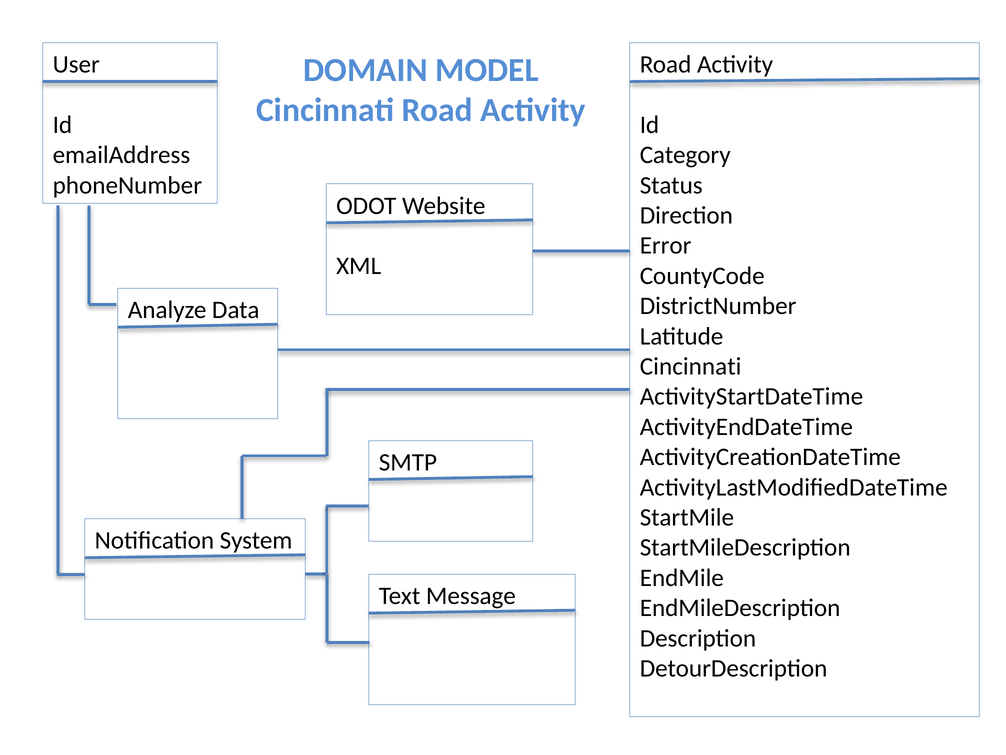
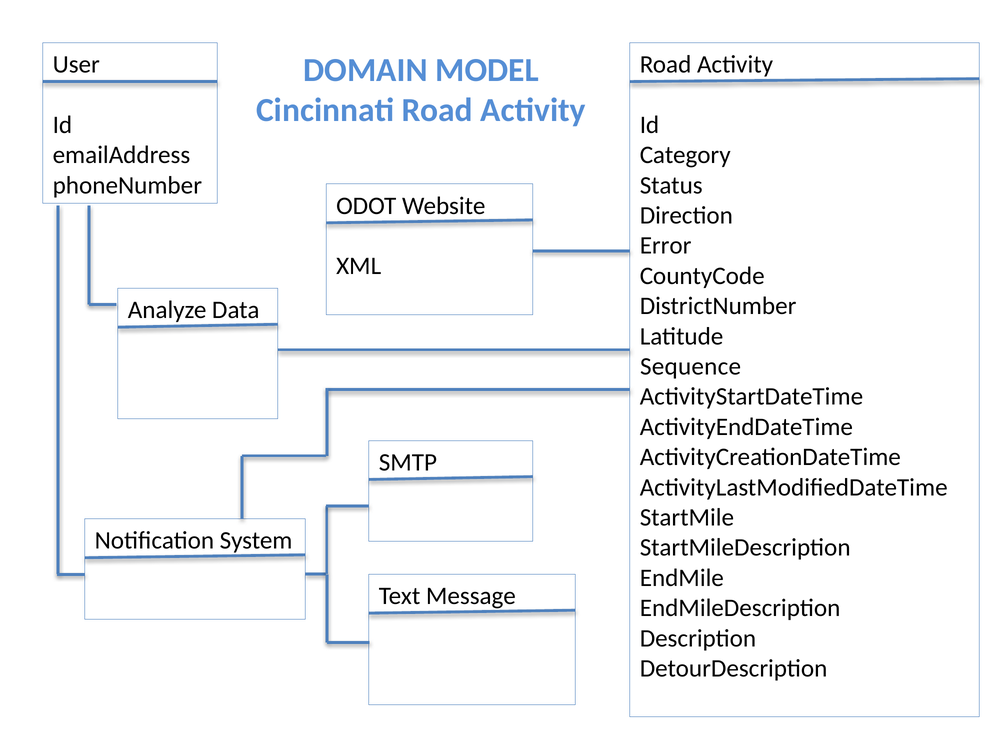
Cincinnati: Cincinnati -> Sequence (691, 366)
